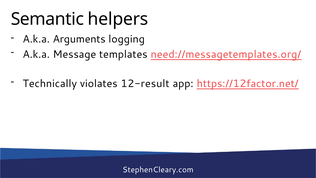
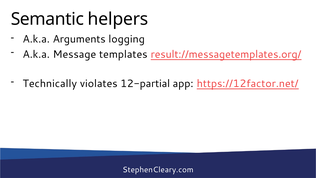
need://messagetemplates.org/: need://messagetemplates.org/ -> result://messagetemplates.org/ (226, 54)
12-result: 12-result -> 12-partial (145, 83)
